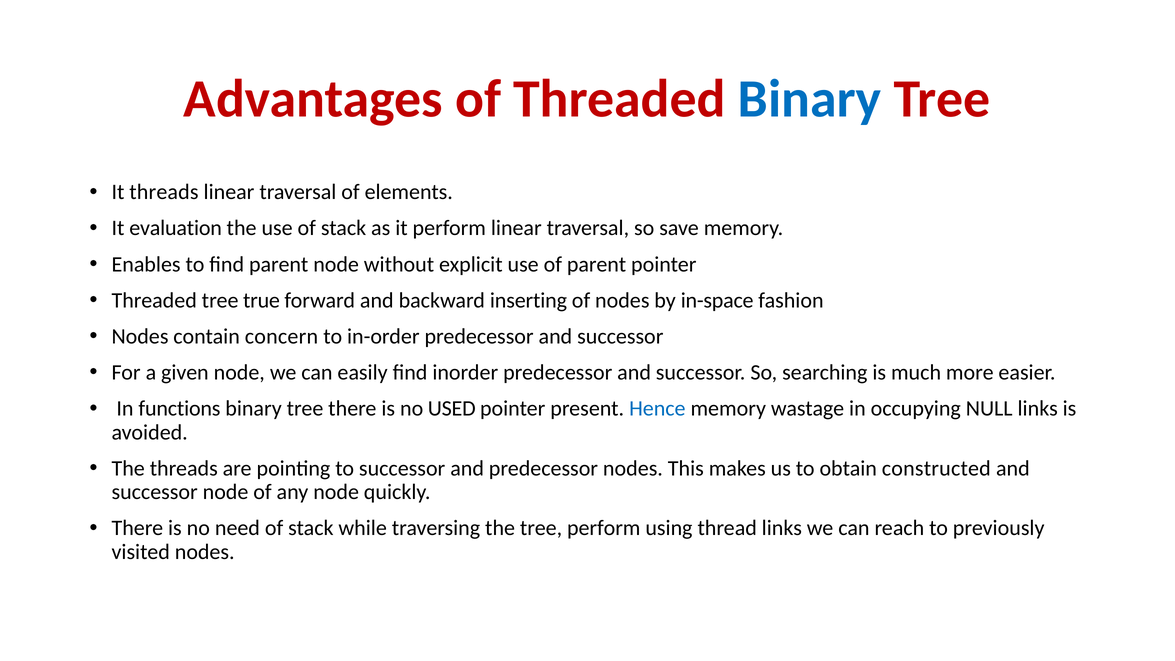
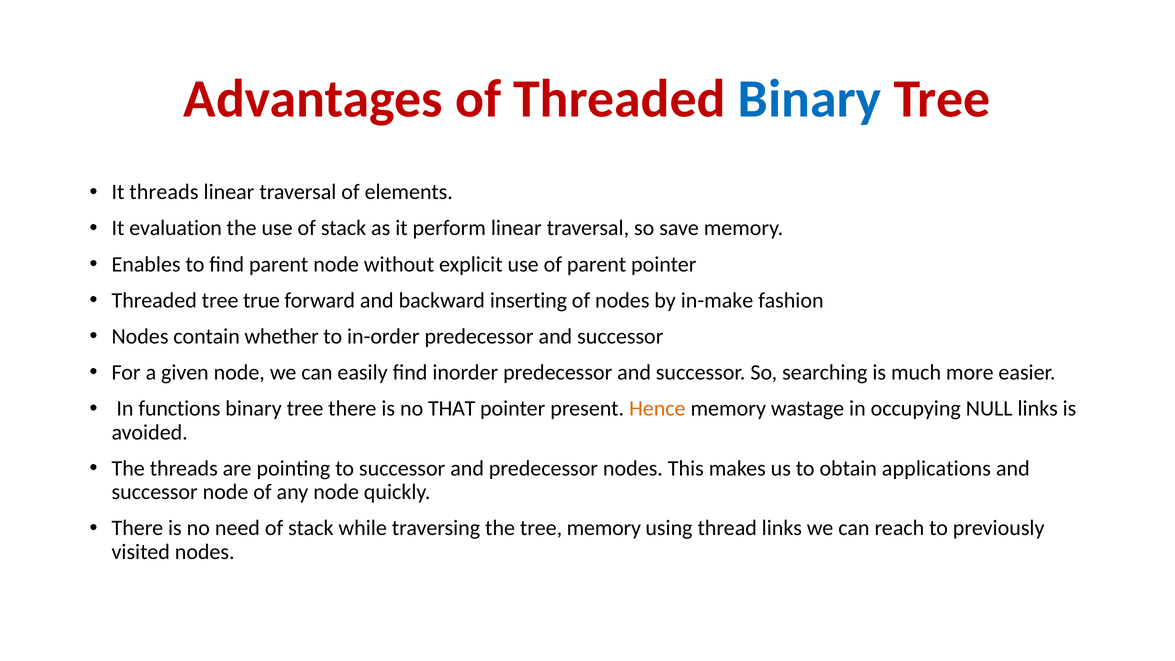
in-space: in-space -> in-make (717, 300)
concern: concern -> whether (282, 336)
USED: USED -> THAT (452, 408)
Hence colour: blue -> orange (657, 408)
constructed: constructed -> applications (936, 468)
tree perform: perform -> memory (604, 528)
